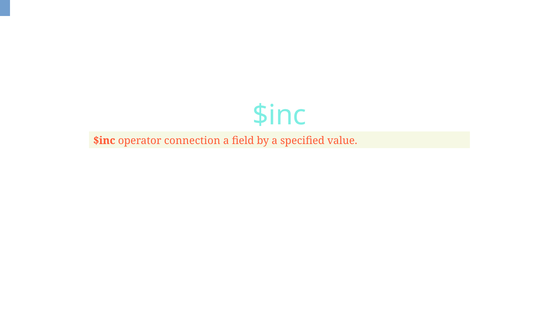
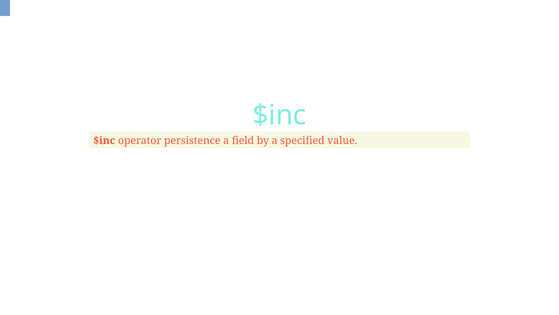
connection: connection -> persistence (192, 140)
